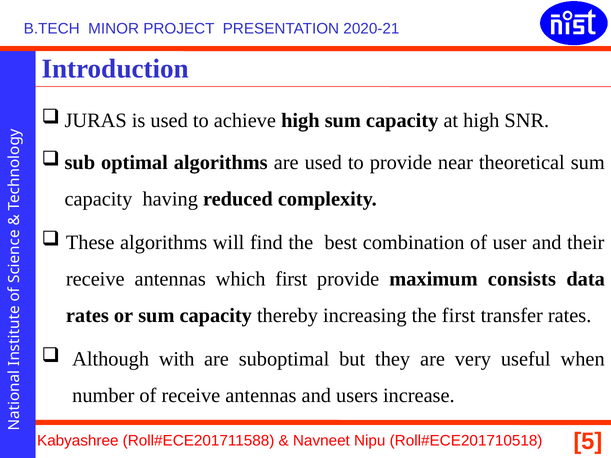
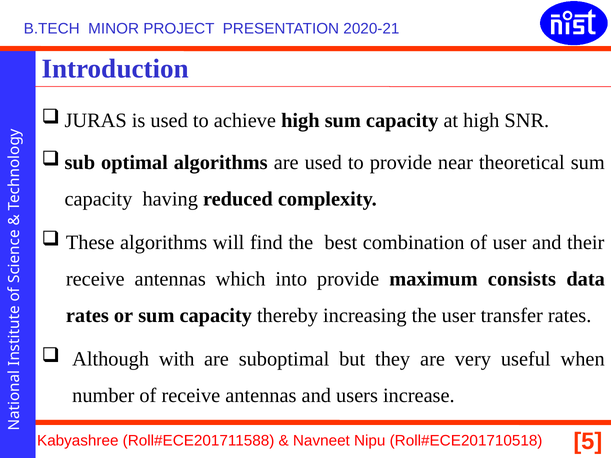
which first: first -> into (291, 279)
the first: first -> user (459, 316)
